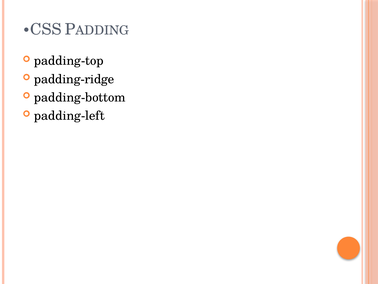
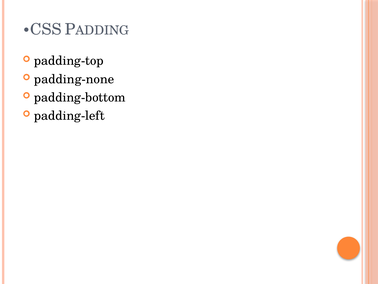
padding-ridge: padding-ridge -> padding-none (74, 79)
